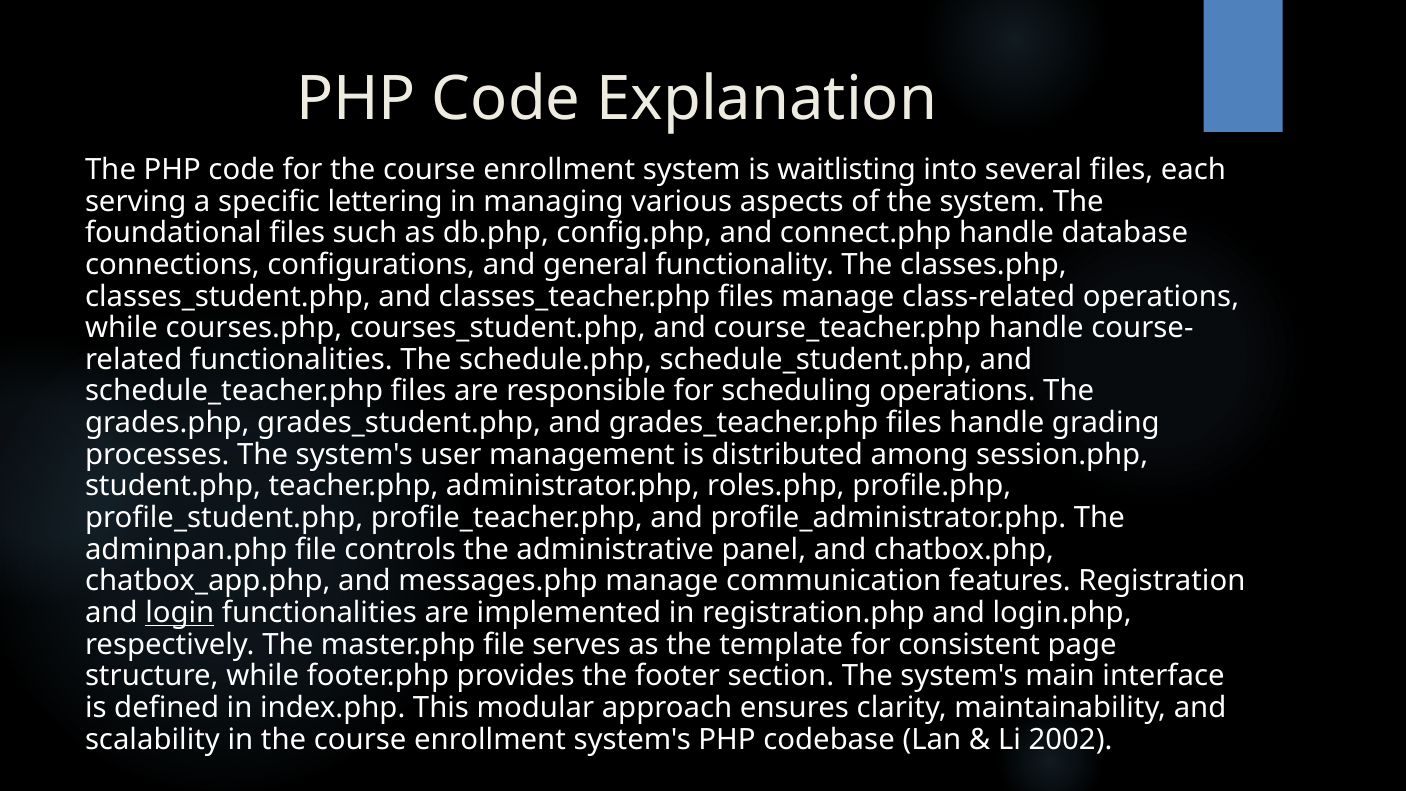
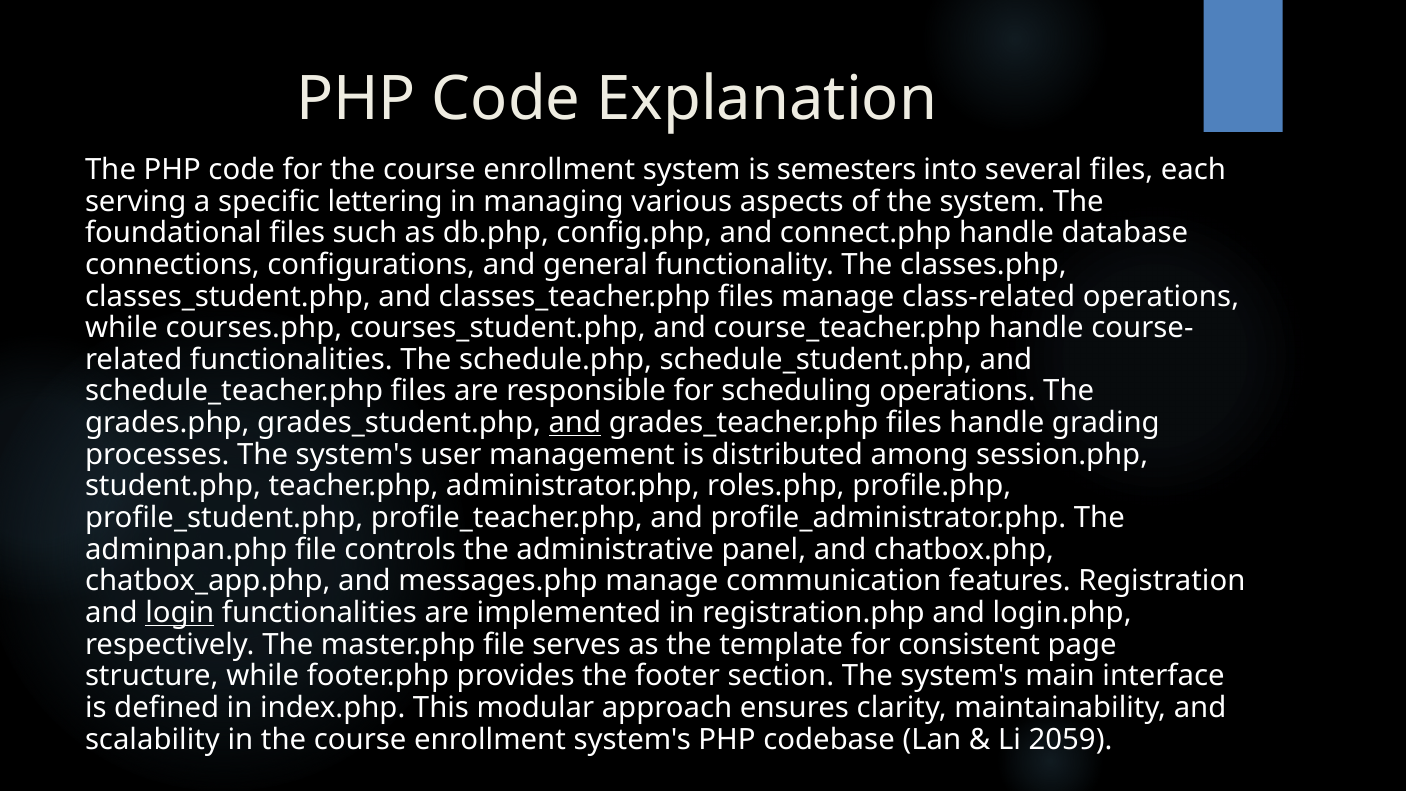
waitlisting: waitlisting -> semesters (847, 170)
and underline: none -> present (575, 423)
2002: 2002 -> 2059 (1071, 739)
